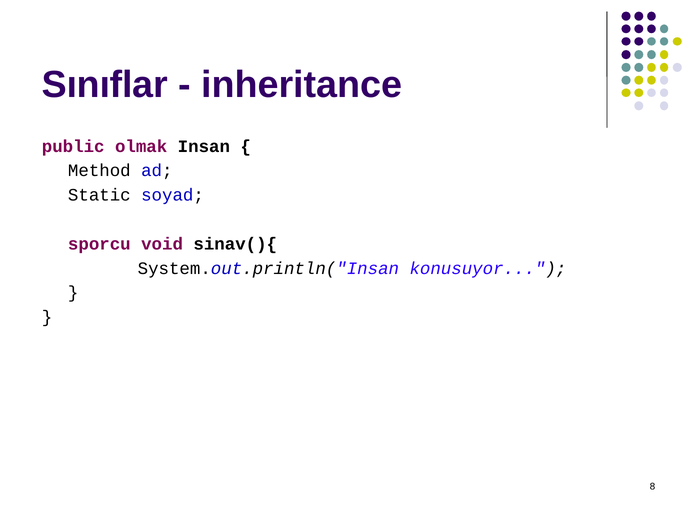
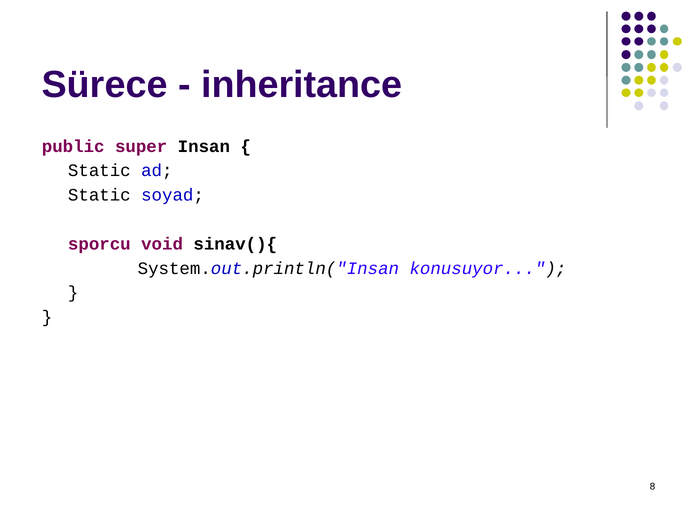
Sınıflar: Sınıflar -> Sürece (105, 85)
olmak: olmak -> super (141, 146)
Method: Method -> Static (99, 171)
